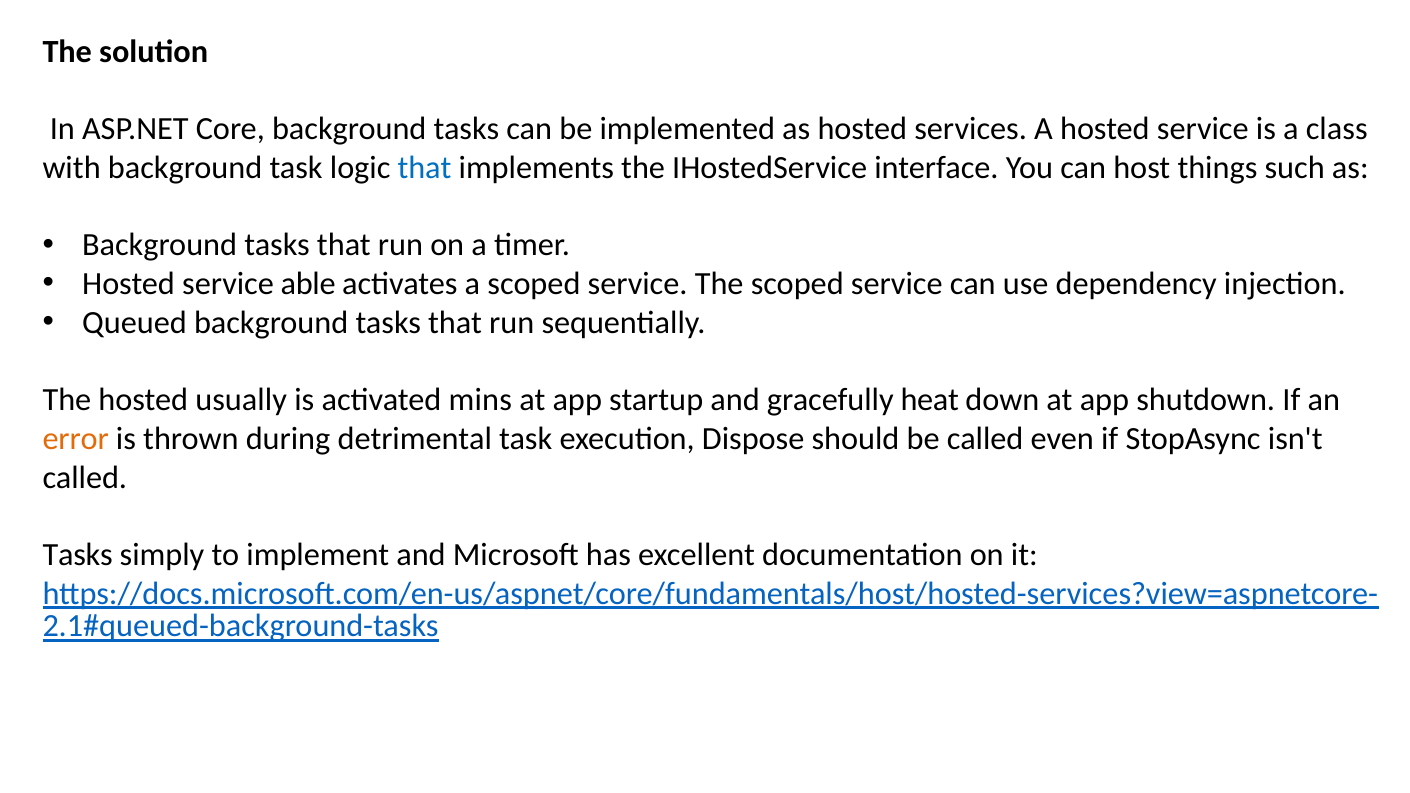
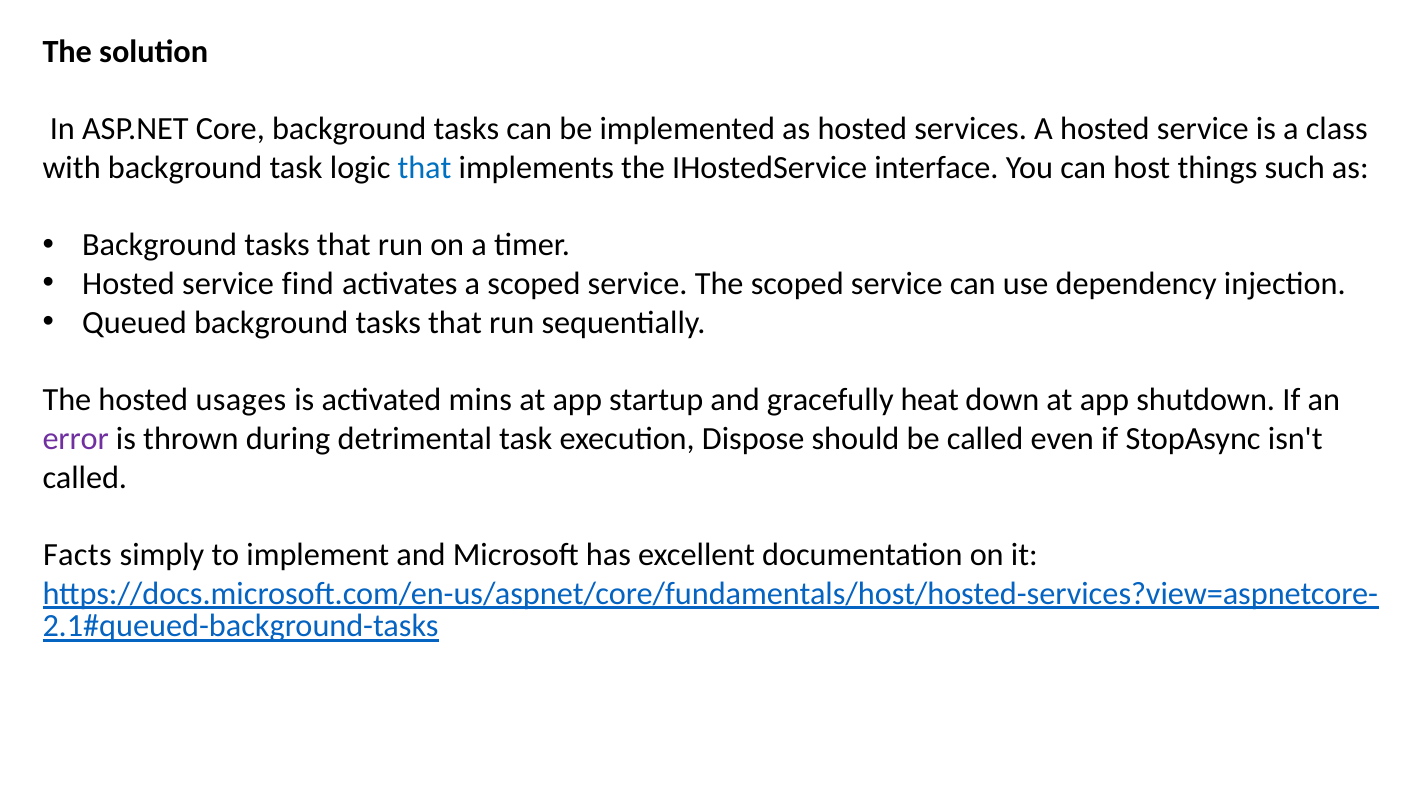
able: able -> find (308, 284)
usually: usually -> usages (241, 400)
error colour: orange -> purple (76, 439)
Tasks: Tasks -> Facts (77, 555)
